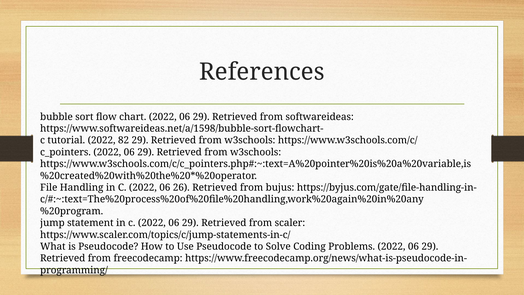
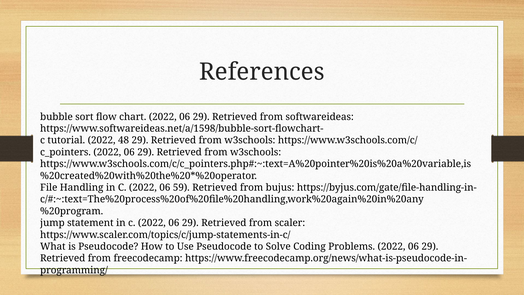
82: 82 -> 48 (124, 140)
26: 26 -> 59 (181, 187)
